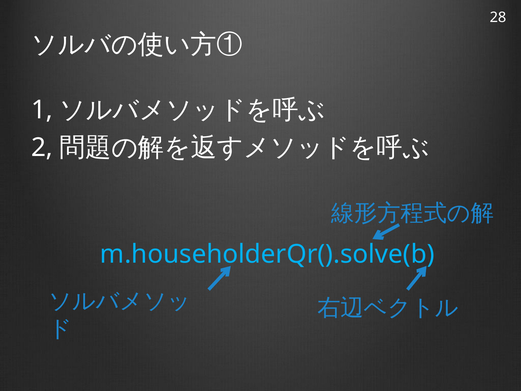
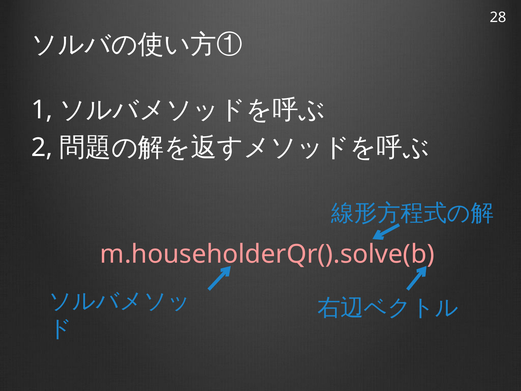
m.householderQr().solve(b colour: light blue -> pink (267, 254)
